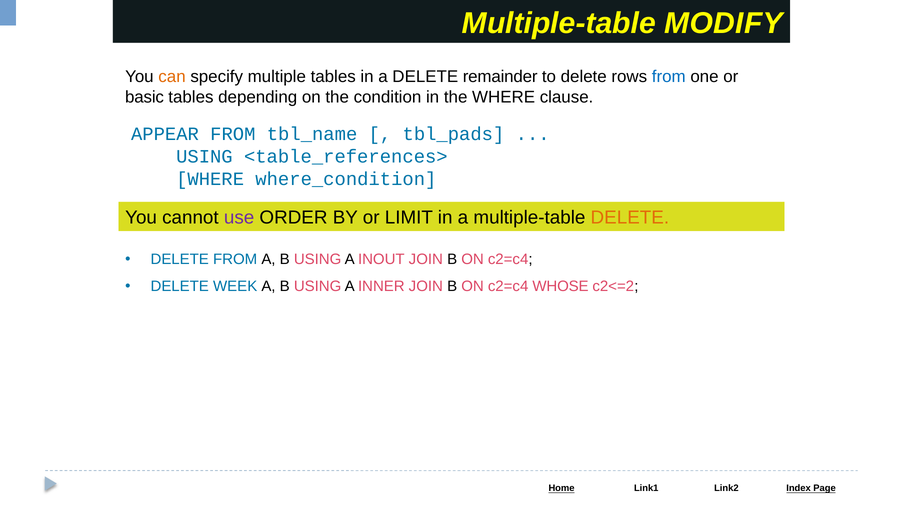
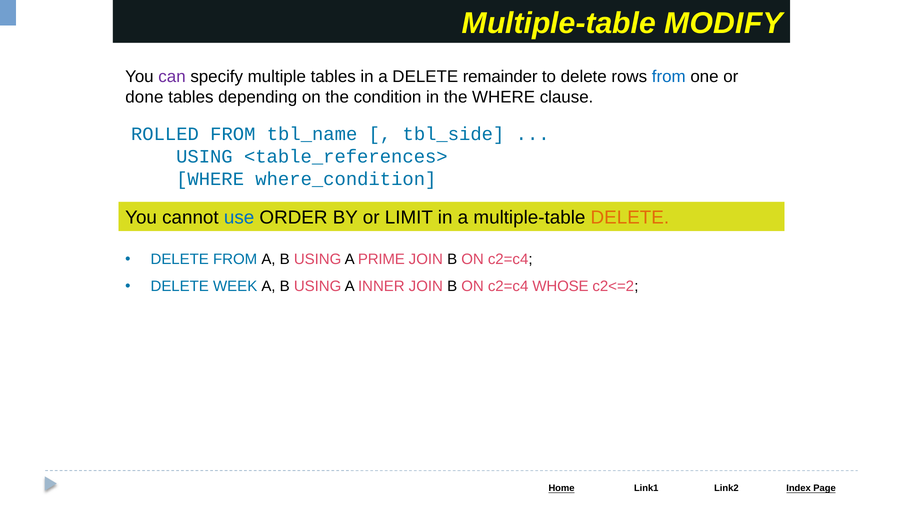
can colour: orange -> purple (172, 77)
basic: basic -> done (144, 97)
APPEAR: APPEAR -> ROLLED (165, 134)
tbl_pads: tbl_pads -> tbl_side (453, 134)
use colour: purple -> blue (239, 218)
INOUT: INOUT -> PRIME (381, 259)
